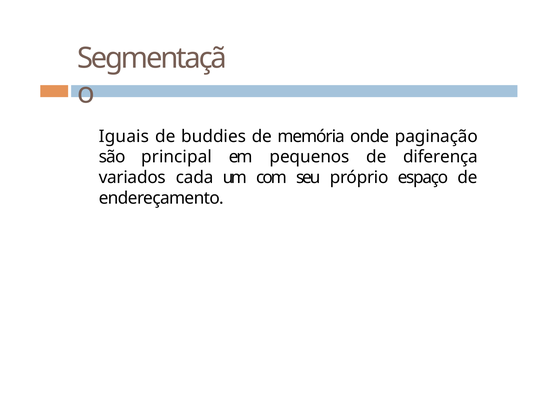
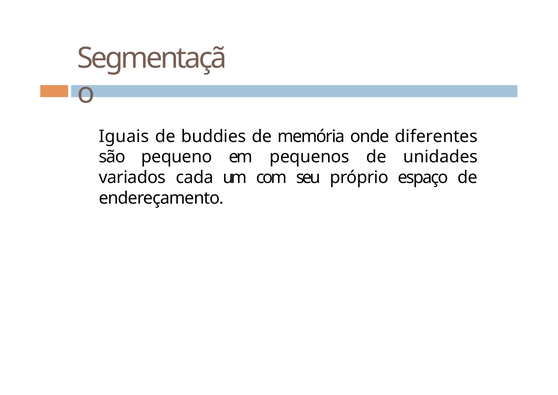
paginação: paginação -> diferentes (436, 136)
principal: principal -> pequeno (177, 157)
diferença: diferença -> unidades (440, 157)
